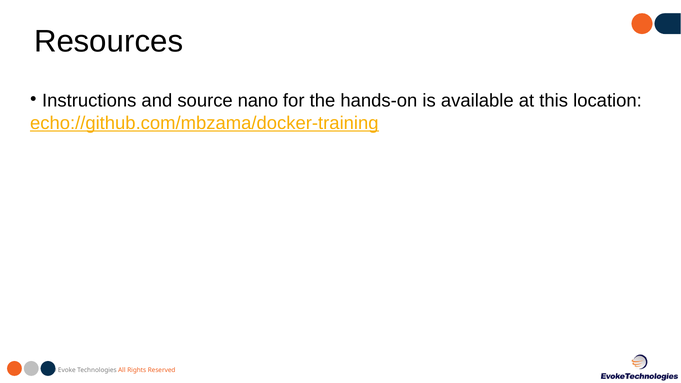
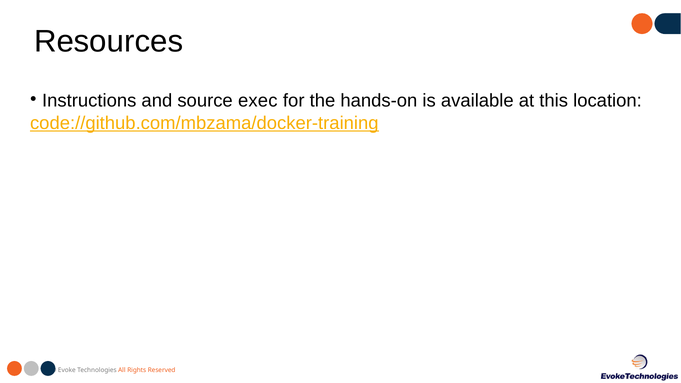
nano: nano -> exec (258, 101)
echo://github.com/mbzama/docker-training: echo://github.com/mbzama/docker-training -> code://github.com/mbzama/docker-training (204, 123)
